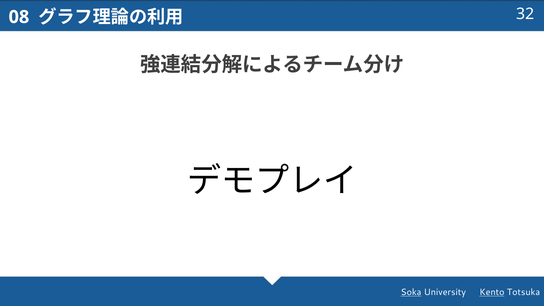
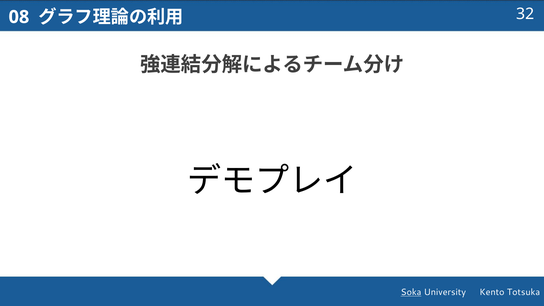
Kento underline: present -> none (492, 292)
